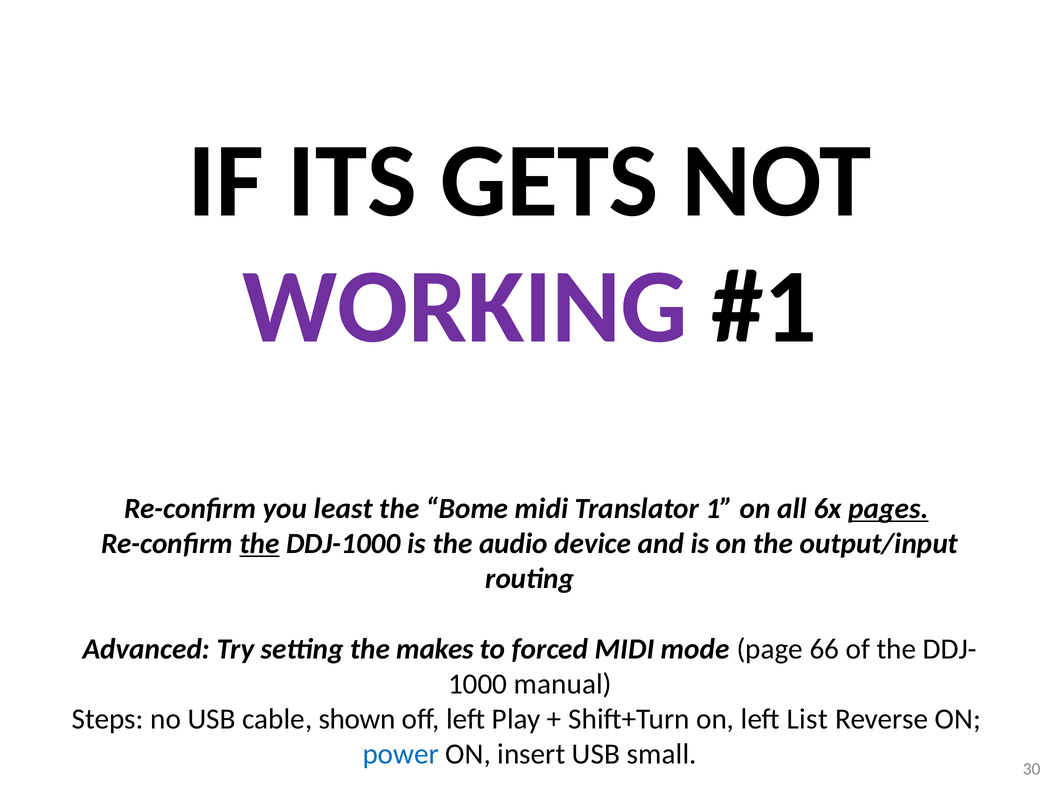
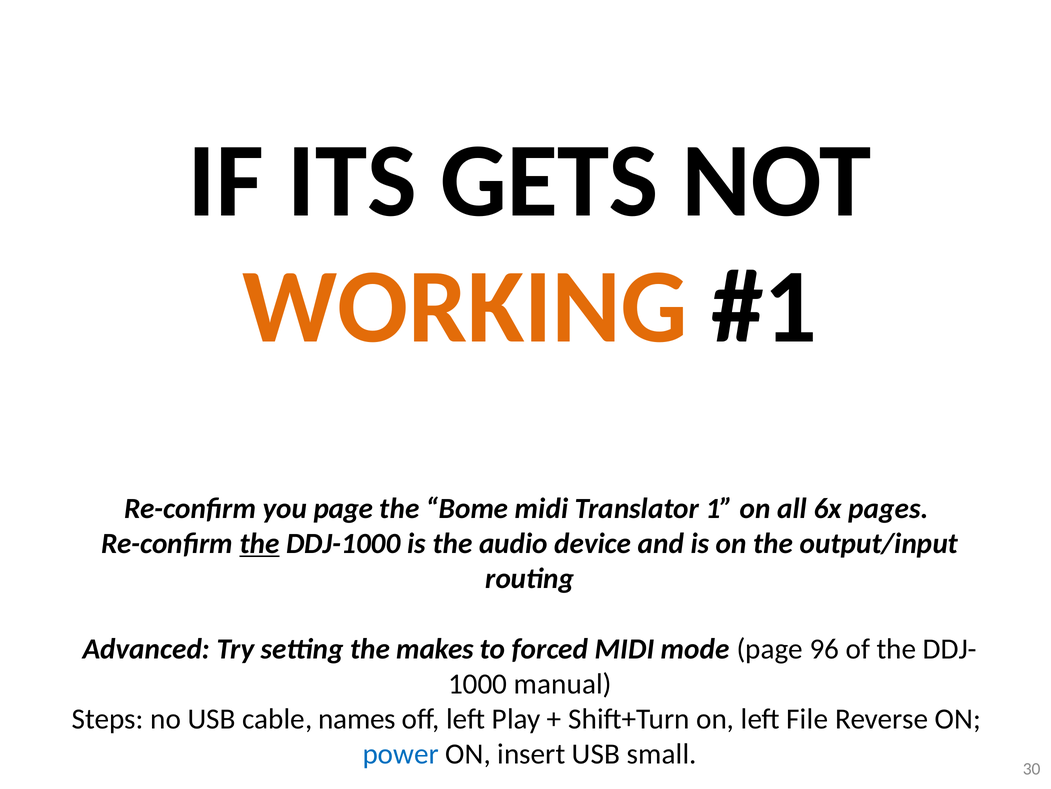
WORKING colour: purple -> orange (465, 307)
you least: least -> page (343, 508)
pages underline: present -> none (888, 508)
66: 66 -> 96 (824, 648)
shown: shown -> names (357, 718)
List: List -> File (807, 718)
